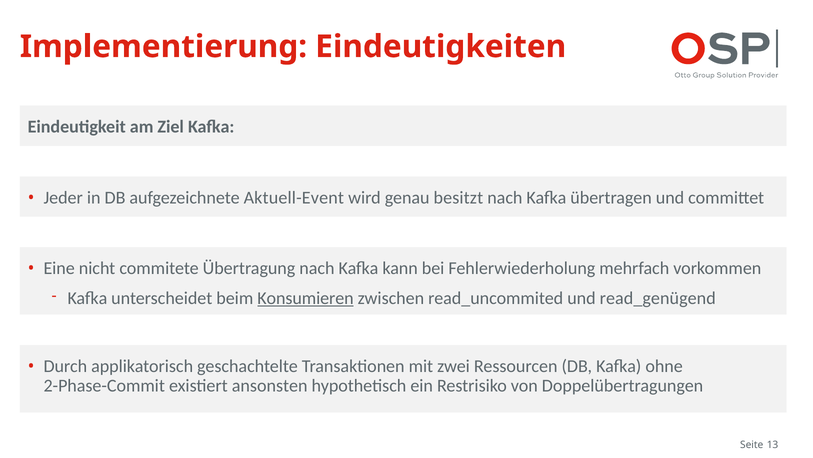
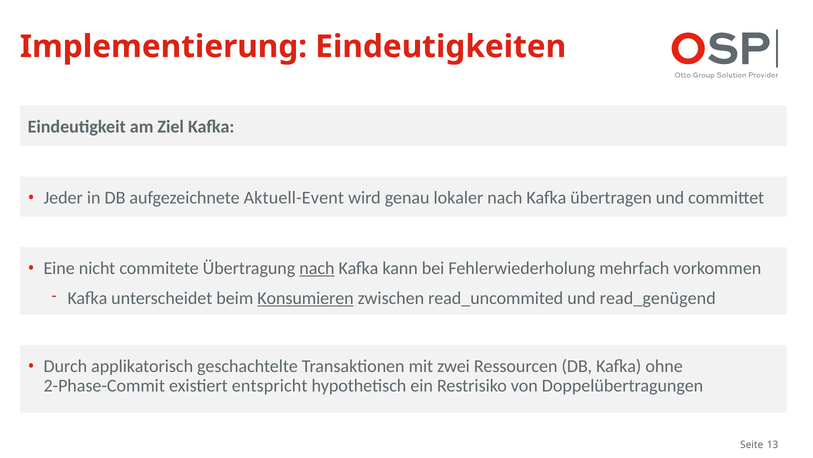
besitzt: besitzt -> lokaler (458, 197)
nach underline: none -> present (317, 268)
ansonsten: ansonsten -> entspricht (270, 385)
